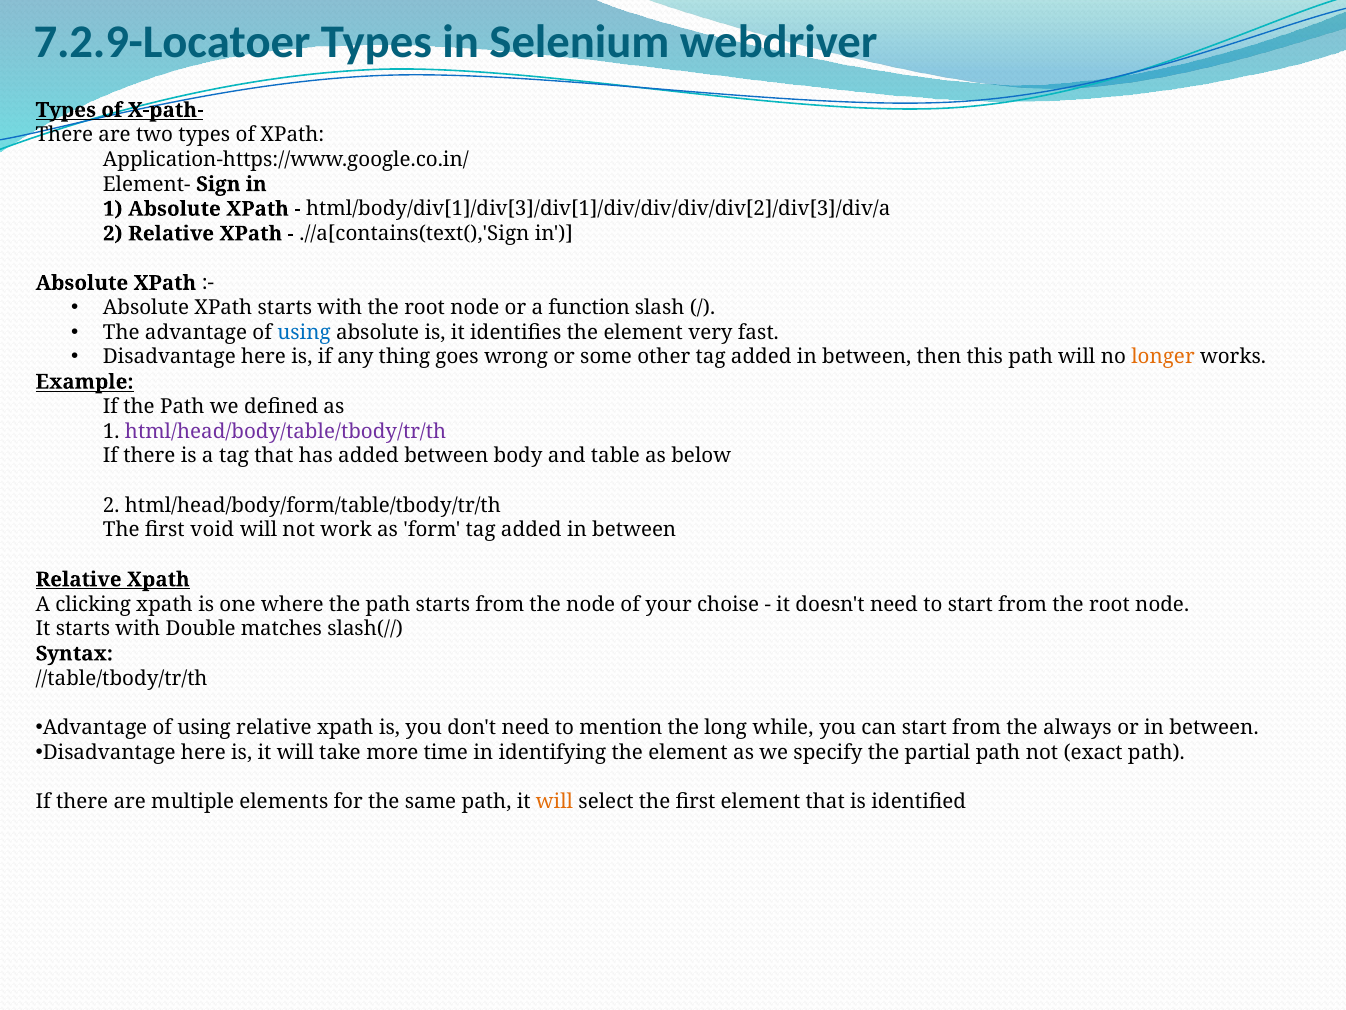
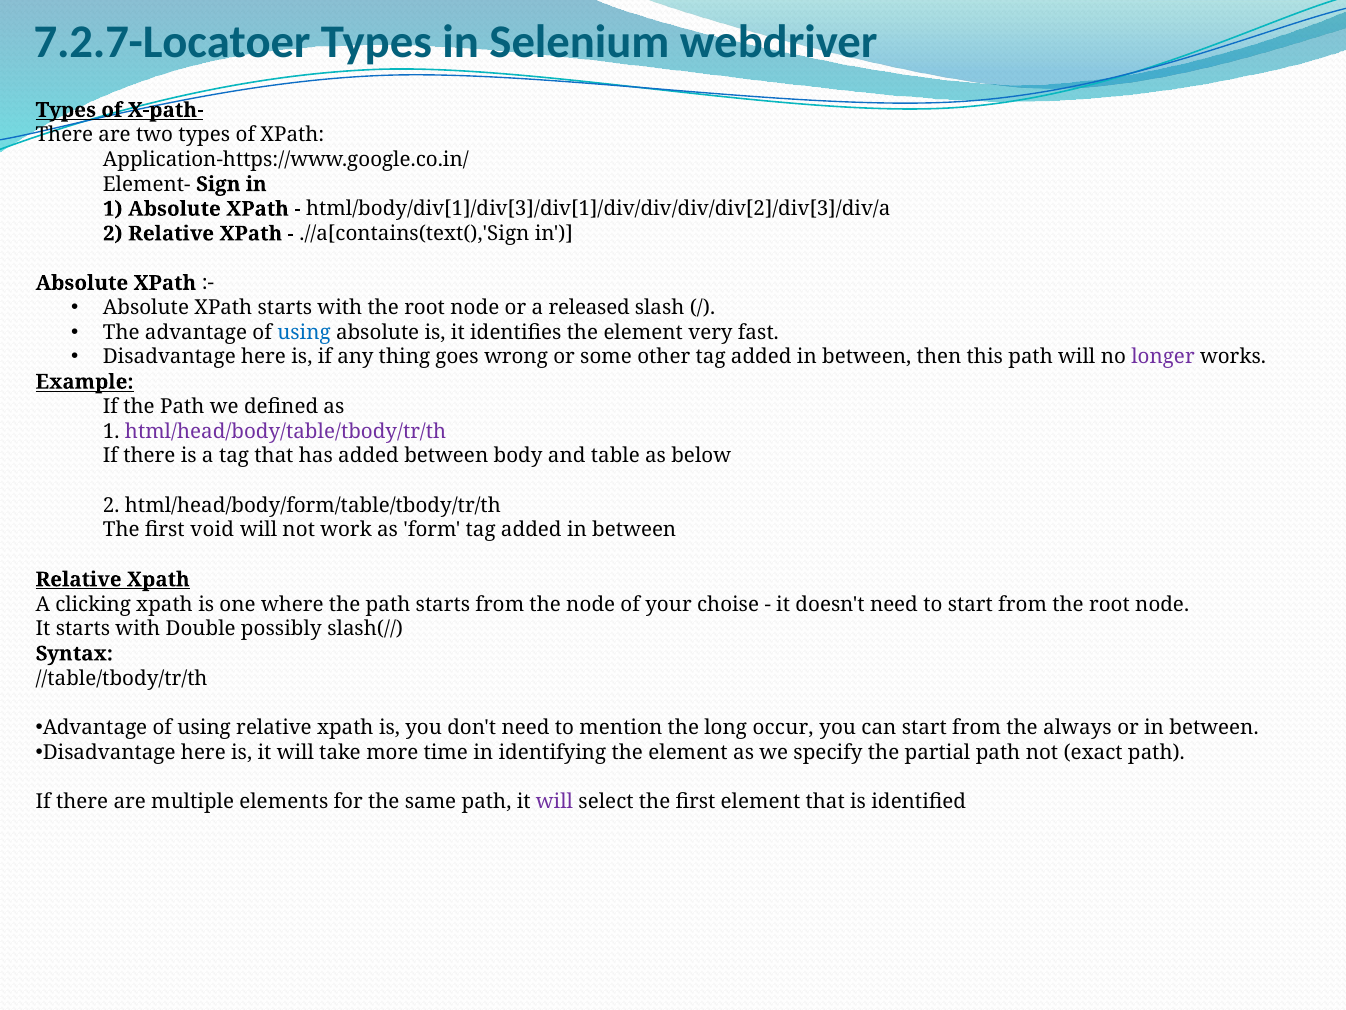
7.2.9-Locatoer: 7.2.9-Locatoer -> 7.2.7-Locatoer (172, 42)
function: function -> released (589, 308)
longer colour: orange -> purple (1163, 357)
matches: matches -> possibly (281, 629)
while: while -> occur (783, 727)
will colour: orange -> purple (555, 802)
